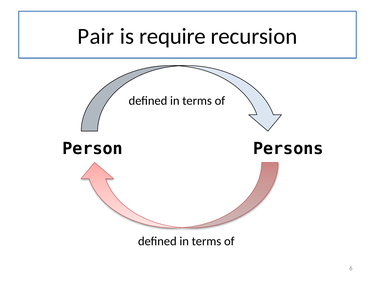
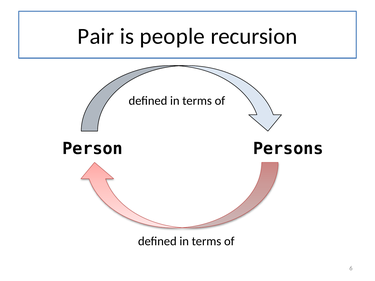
require: require -> people (172, 36)
